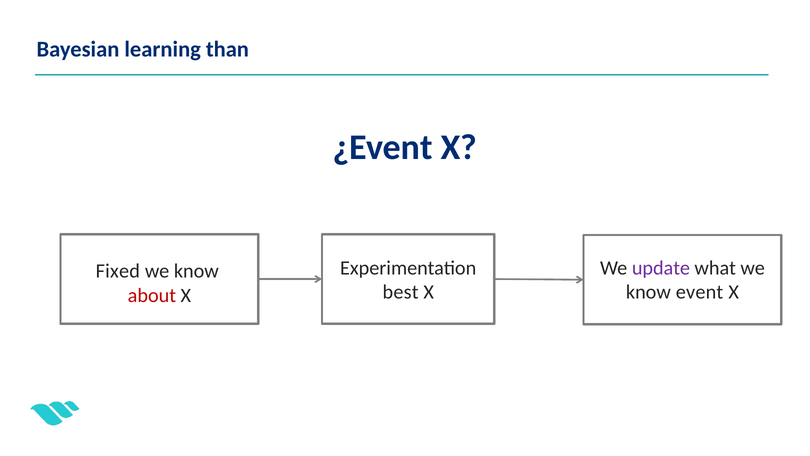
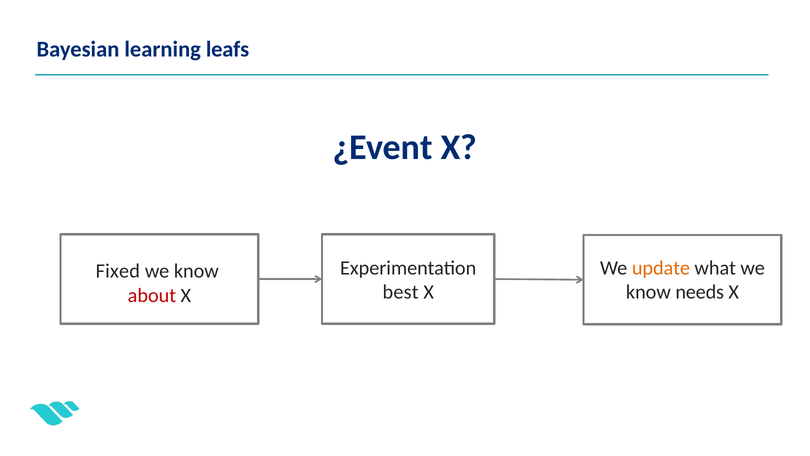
than: than -> leafs (228, 49)
update colour: purple -> orange (661, 268)
event: event -> needs (700, 292)
